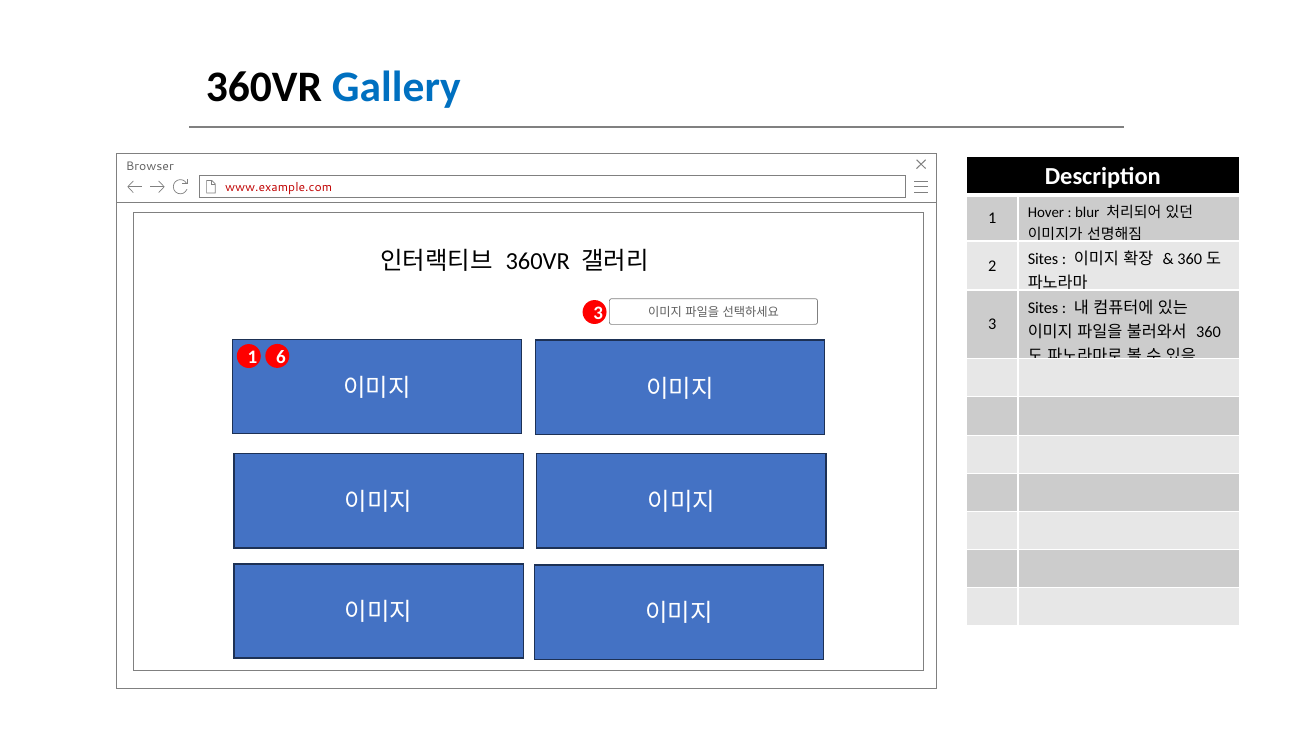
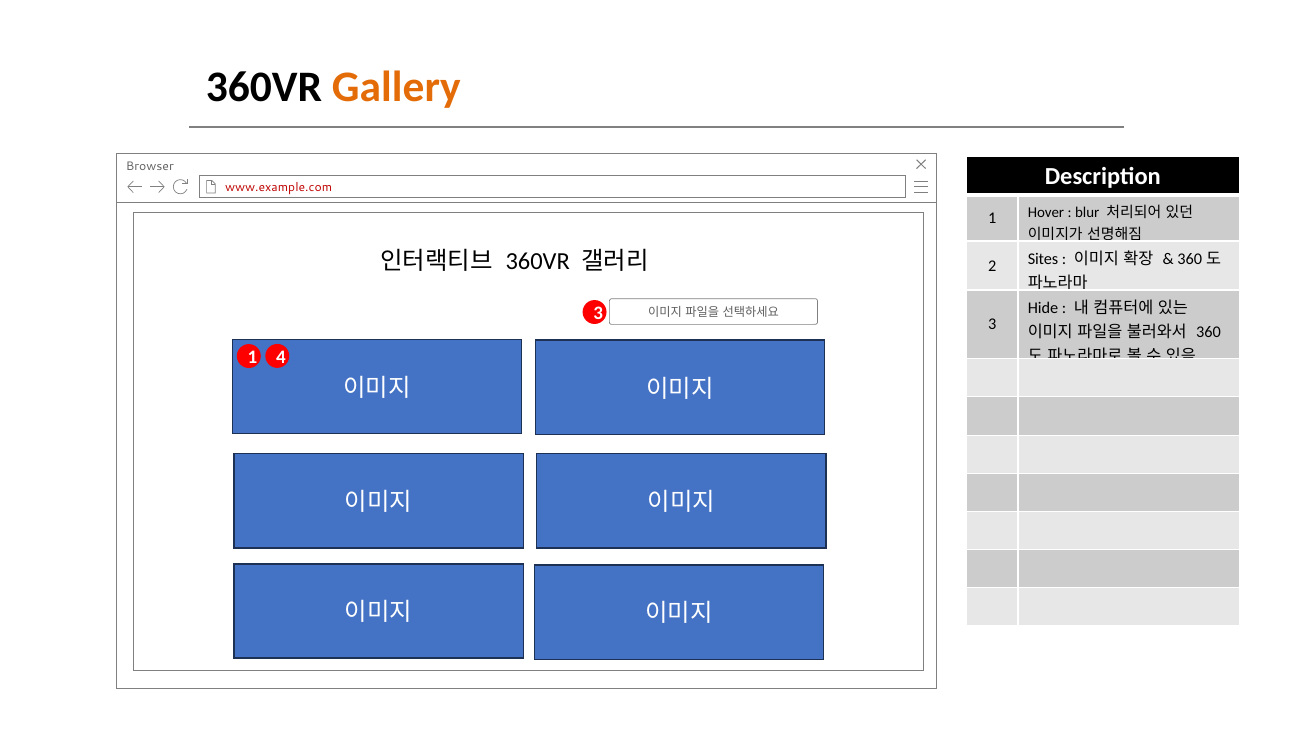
Gallery colour: blue -> orange (396, 87)
Sites: Sites -> Hide (1043, 308)
6: 6 -> 4 (281, 357)
